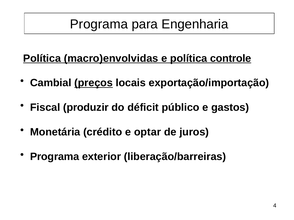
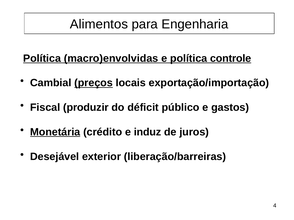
Programa: Programa -> Alimentos (99, 24)
Monetária underline: none -> present (55, 132)
optar: optar -> induz (148, 132)
Programa: Programa -> Desejável (55, 157)
